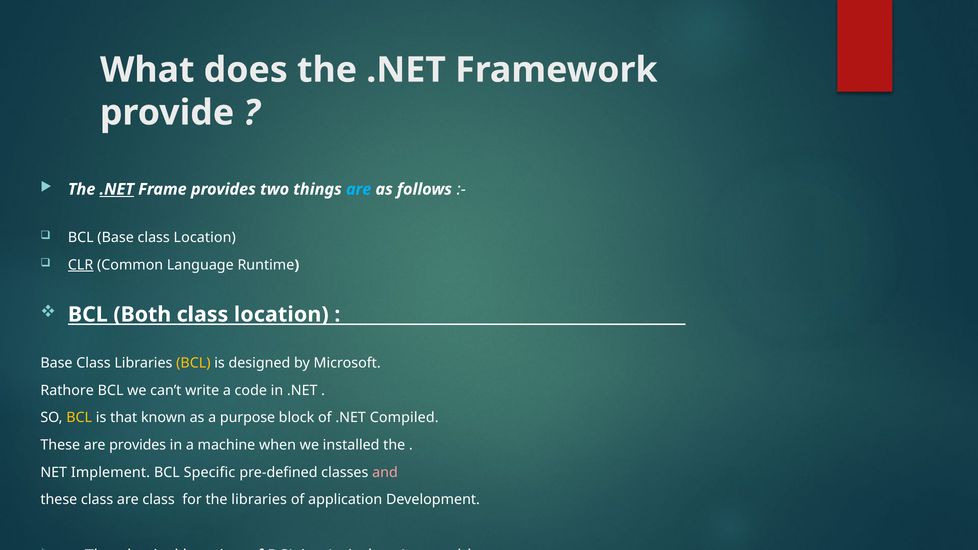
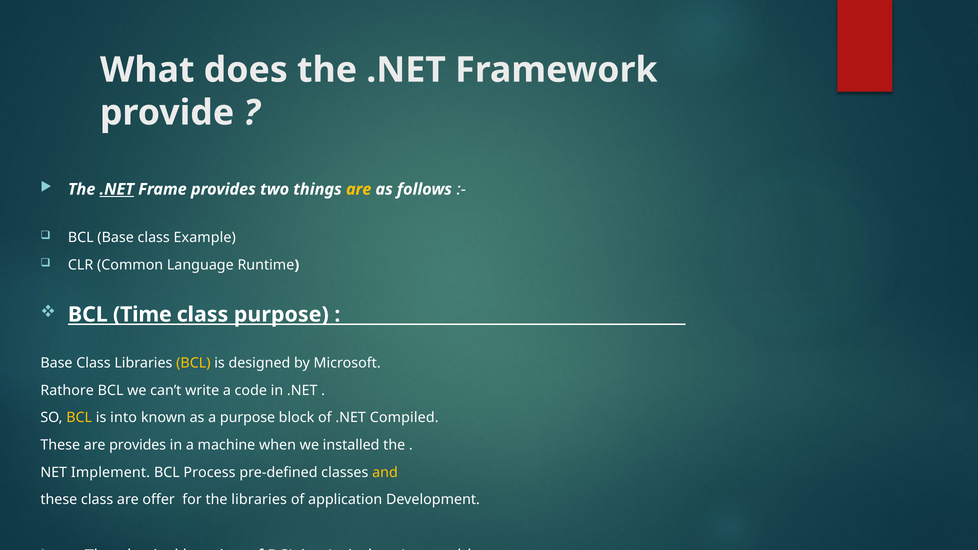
are colour: light blue -> yellow (359, 189)
Base class Location: Location -> Example (205, 238)
CLR underline: present -> none (81, 265)
Both: Both -> Time (142, 315)
location: location -> purpose (281, 315)
that: that -> into (124, 418)
Specific: Specific -> Process (210, 472)
and colour: pink -> yellow (385, 472)
are class: class -> offer (159, 500)
